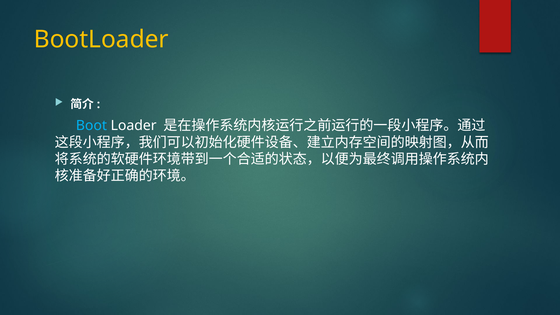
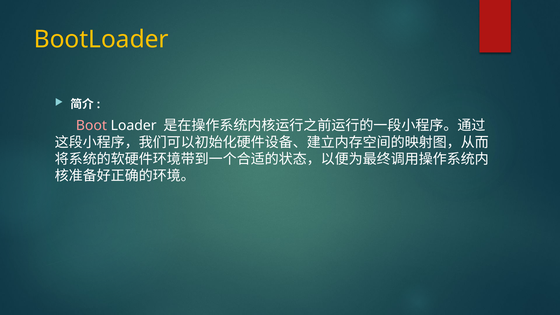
Boot colour: light blue -> pink (91, 126)
